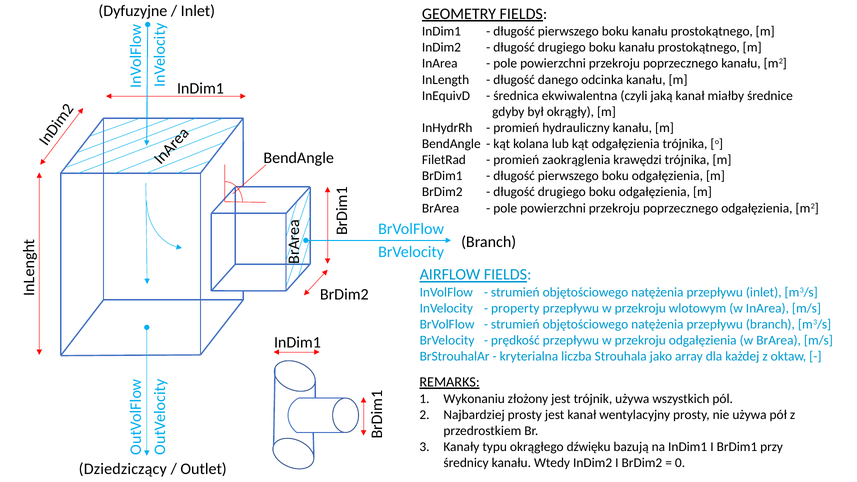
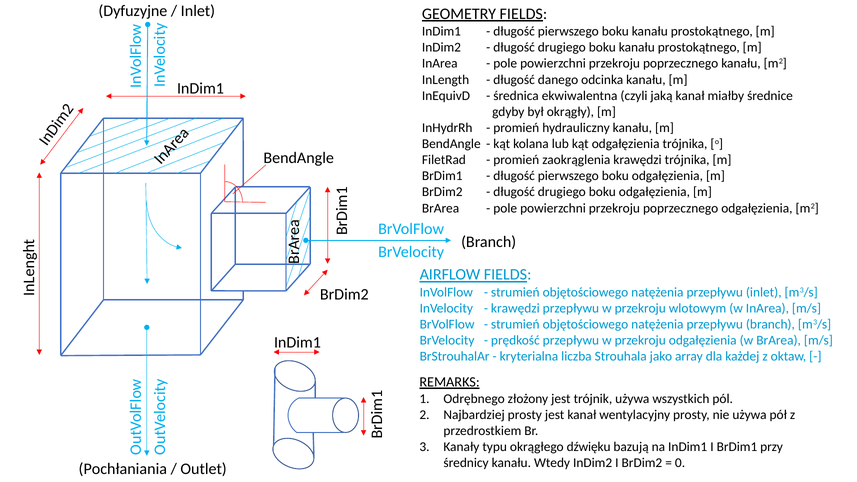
property: property -> krawędzi (515, 308)
Wykonaniu: Wykonaniu -> Odrębnego (474, 399)
Dziedziczący: Dziedziczący -> Pochłaniania (123, 469)
